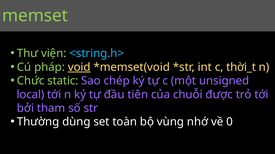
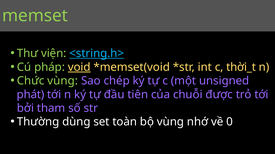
<string.h> underline: none -> present (97, 54)
Chức static: static -> vùng (63, 81)
local: local -> phát (31, 95)
